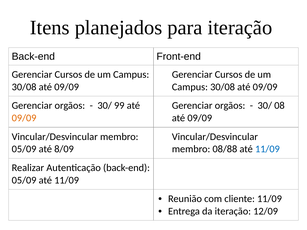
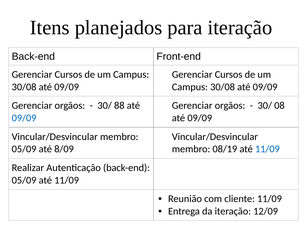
99: 99 -> 88 (119, 106)
09/09 colour: orange -> blue (24, 118)
08/88: 08/88 -> 08/19 (225, 149)
